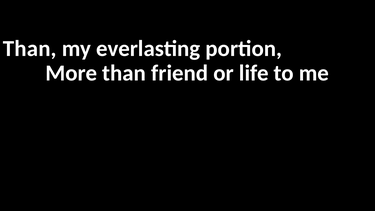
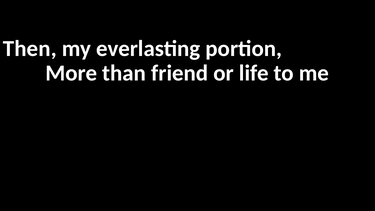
Than: Than -> Then (30, 49)
